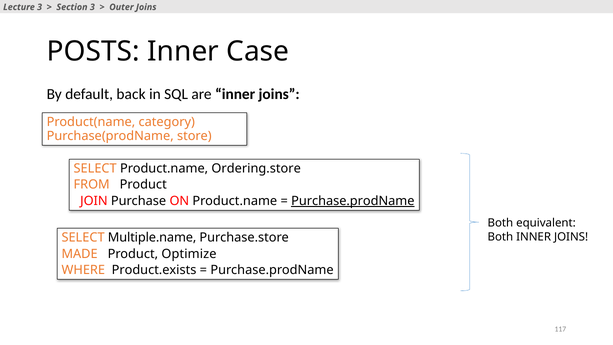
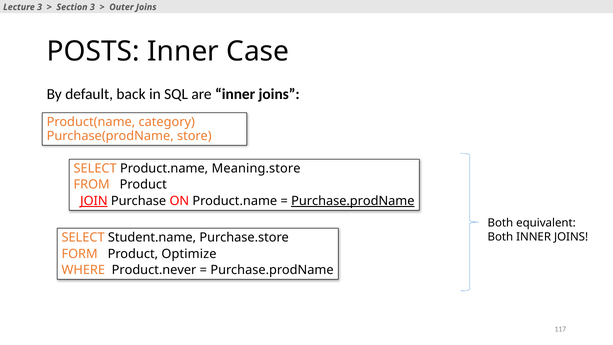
Ordering.store: Ordering.store -> Meaning.store (256, 168)
JOIN underline: none -> present (94, 201)
Multiple.name: Multiple.name -> Student.name (152, 237)
MADE: MADE -> FORM (80, 254)
Product.exists: Product.exists -> Product.never (154, 270)
